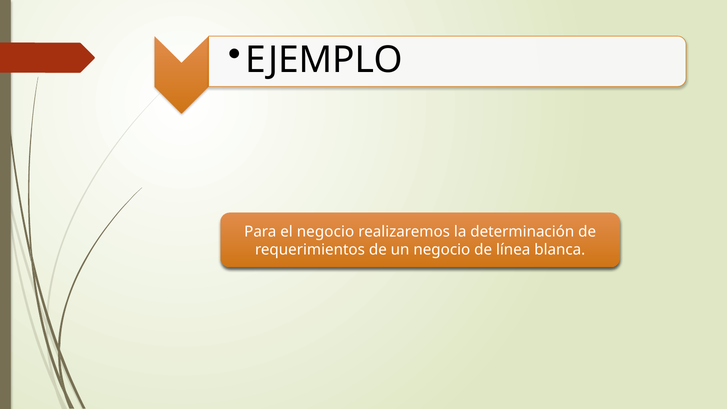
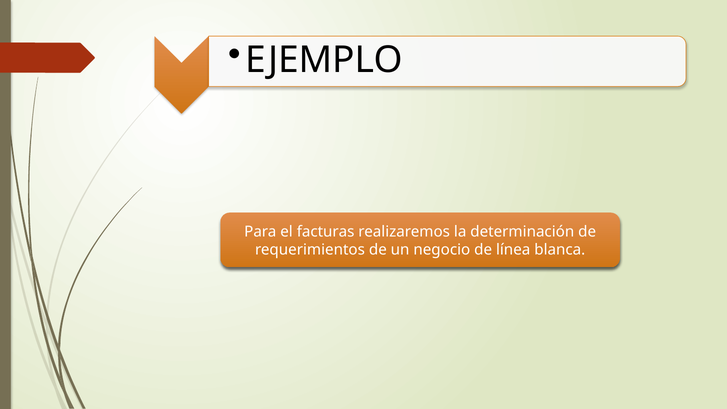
el negocio: negocio -> facturas (326, 232)
